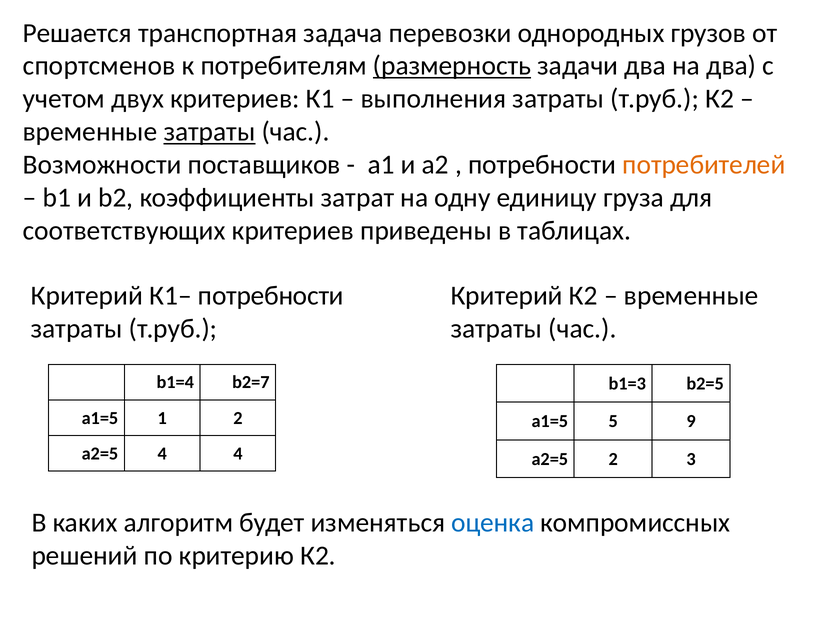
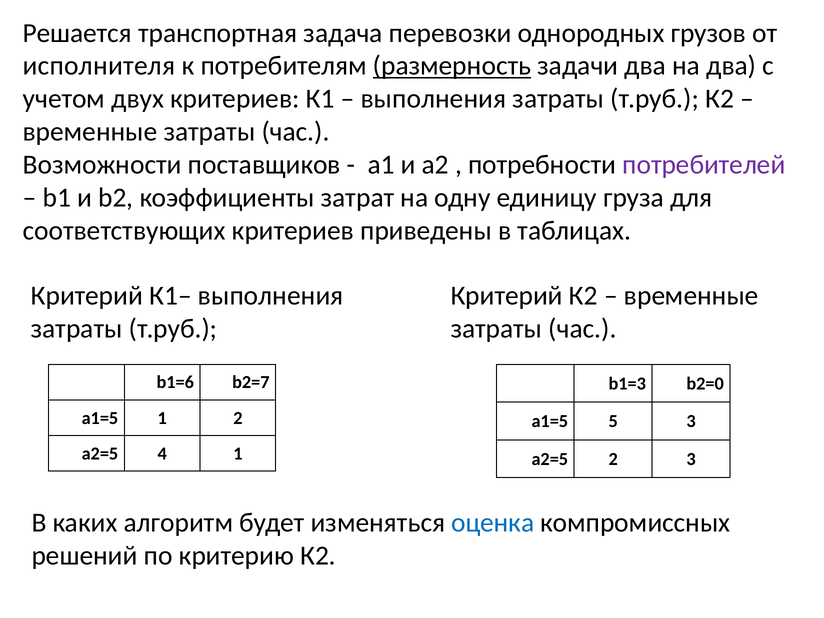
спортсменов: спортсменов -> исполнителя (99, 66)
затраты underline: present -> none (209, 132)
потребителей colour: orange -> purple (704, 165)
К1– потребности: потребности -> выполнения (271, 296)
b1=4: b1=4 -> b1=6 (175, 382)
b2=5: b2=5 -> b2=0 (705, 384)
5 9: 9 -> 3 (691, 421)
4 4: 4 -> 1 (238, 454)
